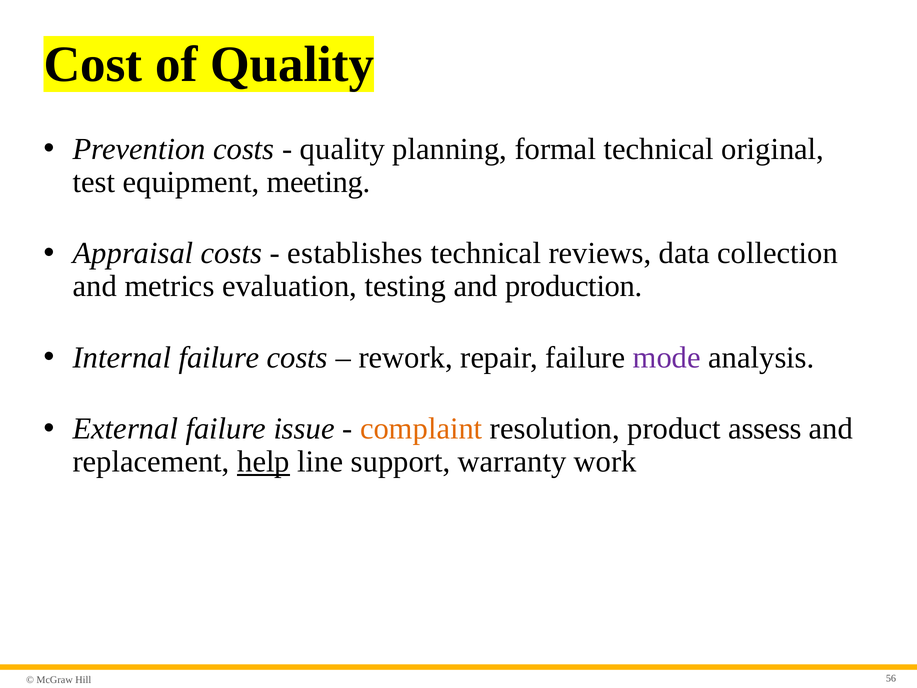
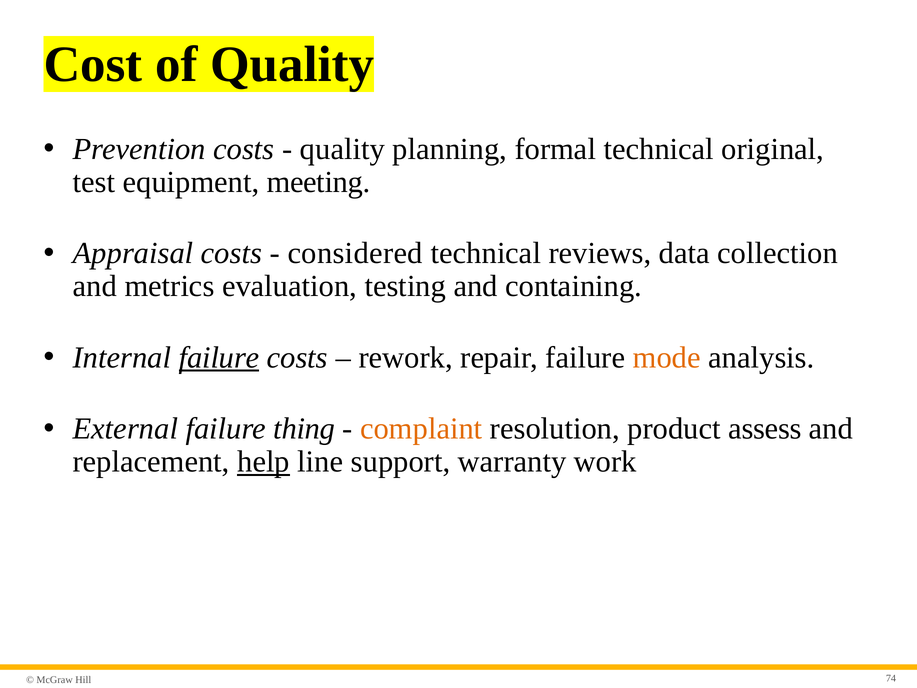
establishes: establishes -> considered (355, 253)
production: production -> containing (574, 286)
failure underline: none -> present (219, 357)
mode colour: purple -> orange (667, 357)
issue: issue -> thing (304, 429)
56: 56 -> 74 (891, 678)
